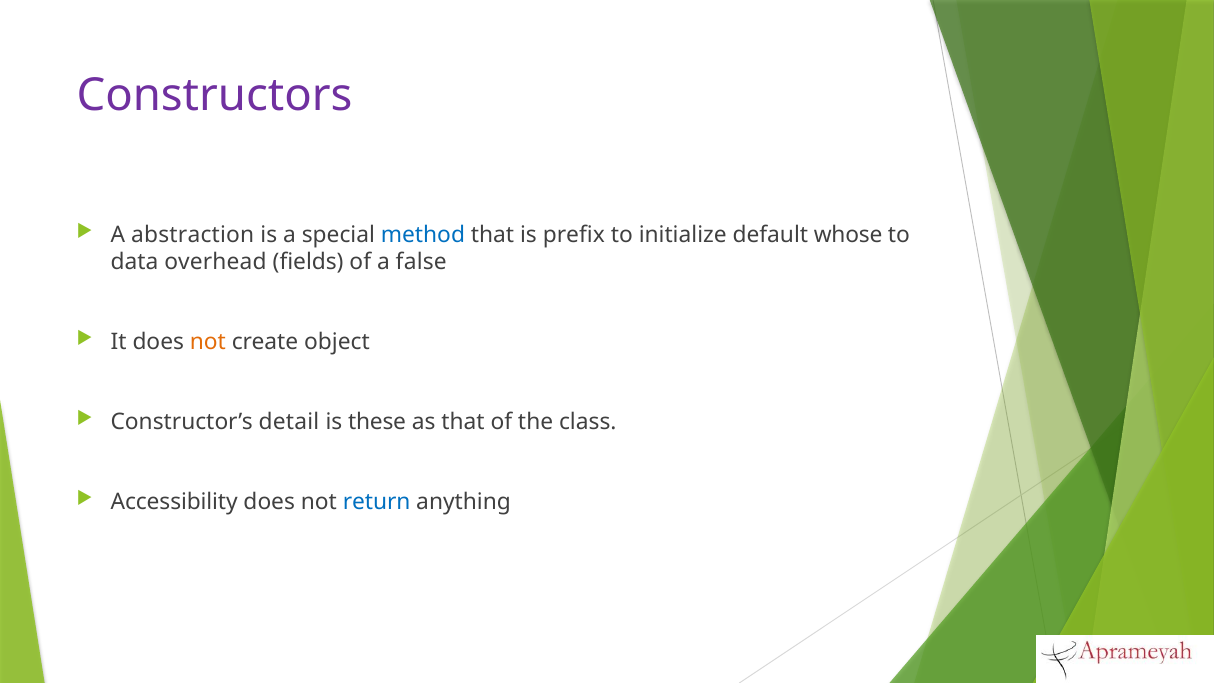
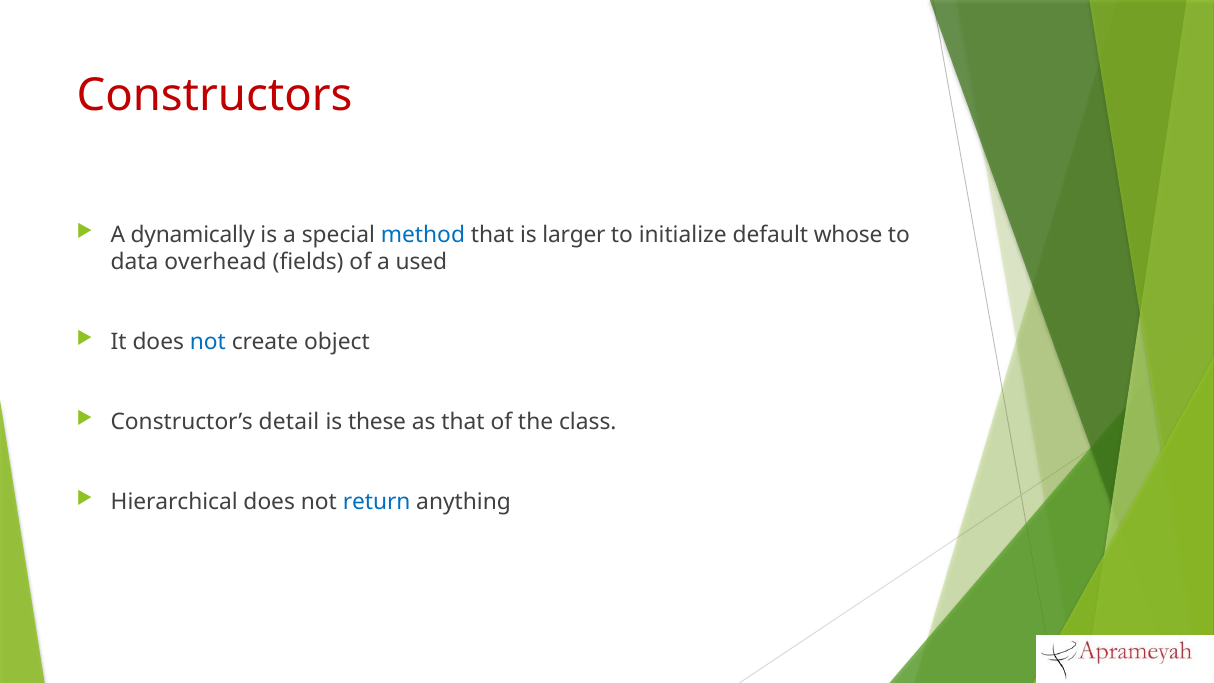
Constructors colour: purple -> red (214, 96)
abstraction: abstraction -> dynamically (193, 235)
prefix: prefix -> larger (574, 235)
false: false -> used (421, 262)
not colour: orange -> blue (208, 342)
Accessibility: Accessibility -> Hierarchical (174, 502)
